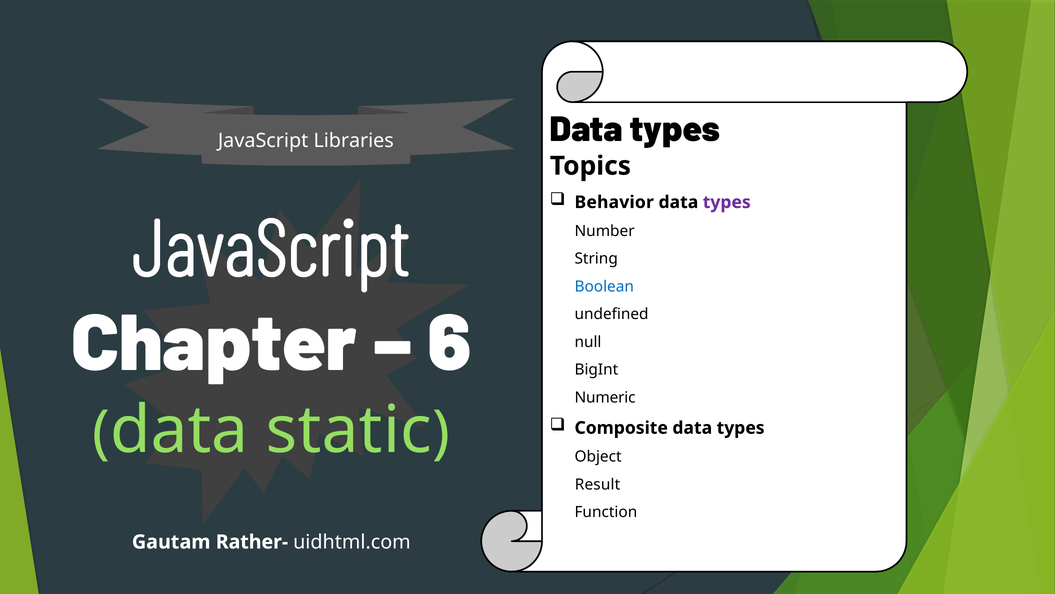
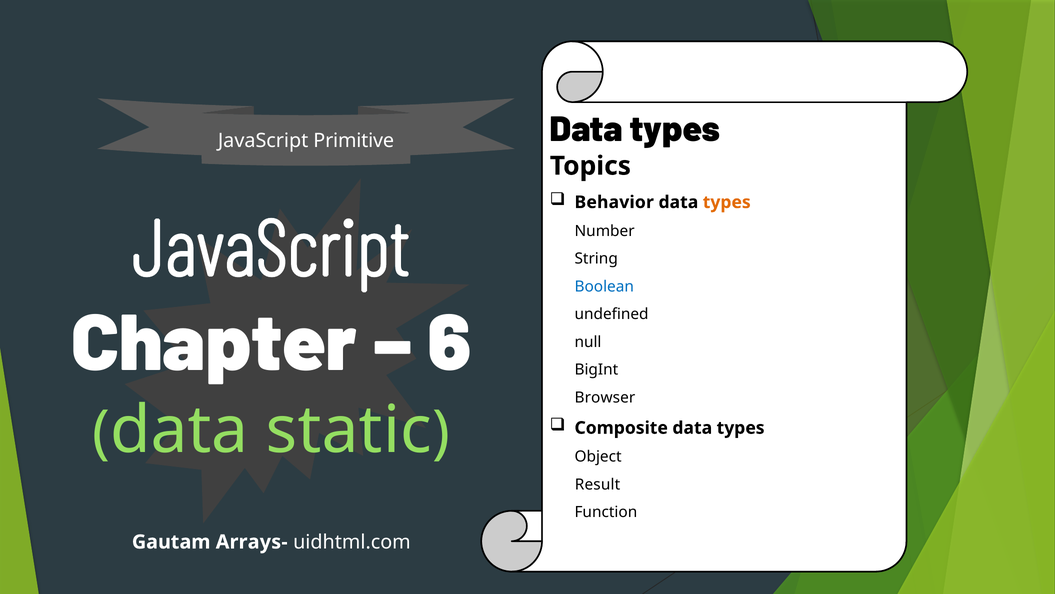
Libraries: Libraries -> Primitive (354, 141)
types colour: purple -> orange (727, 202)
Numeric: Numeric -> Browser (605, 397)
Rather-: Rather- -> Arrays- (252, 542)
